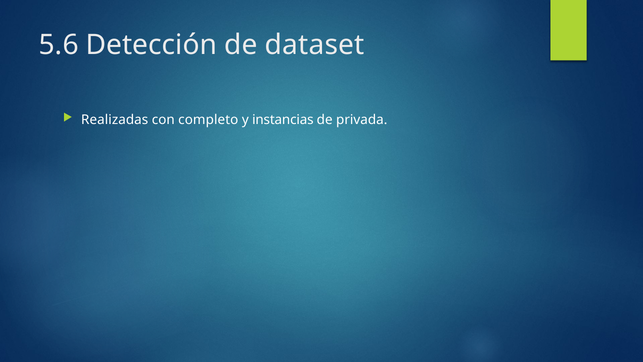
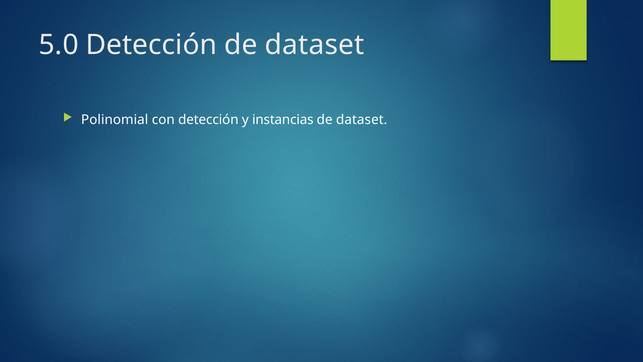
5.6: 5.6 -> 5.0 (59, 45)
Realizadas: Realizadas -> Polinomial (115, 120)
con completo: completo -> detección (208, 120)
privada: privada -> dataset (362, 120)
